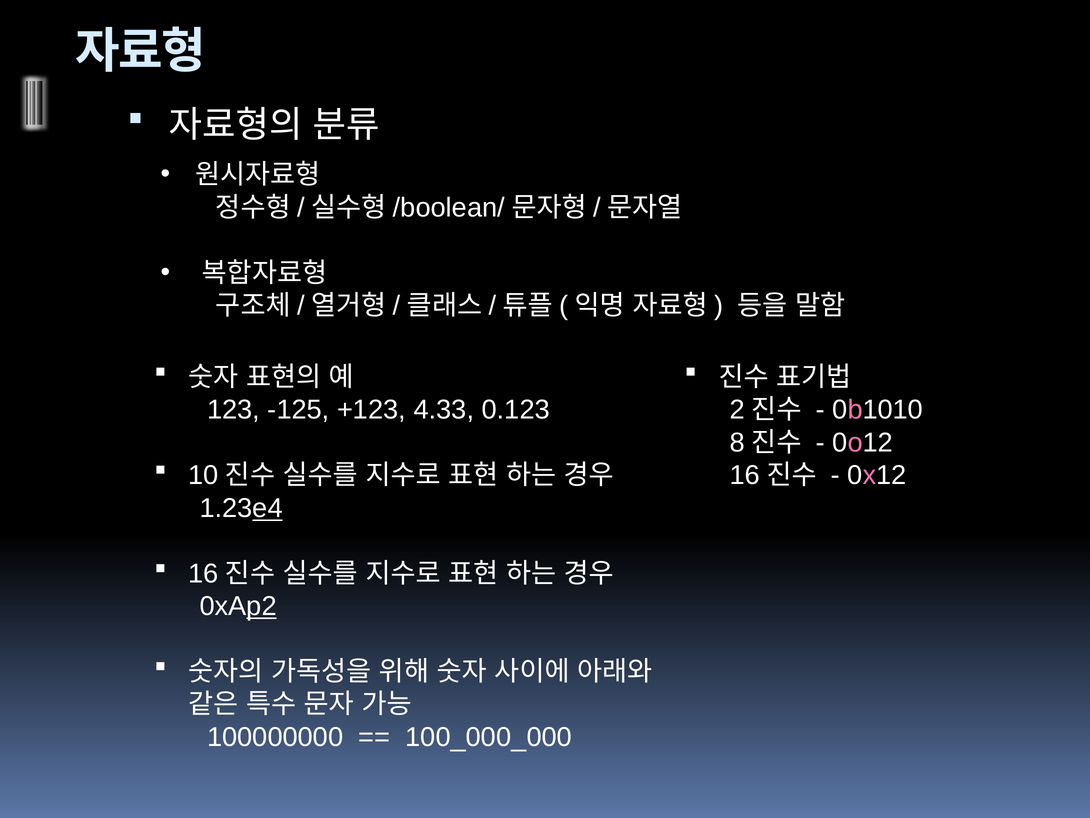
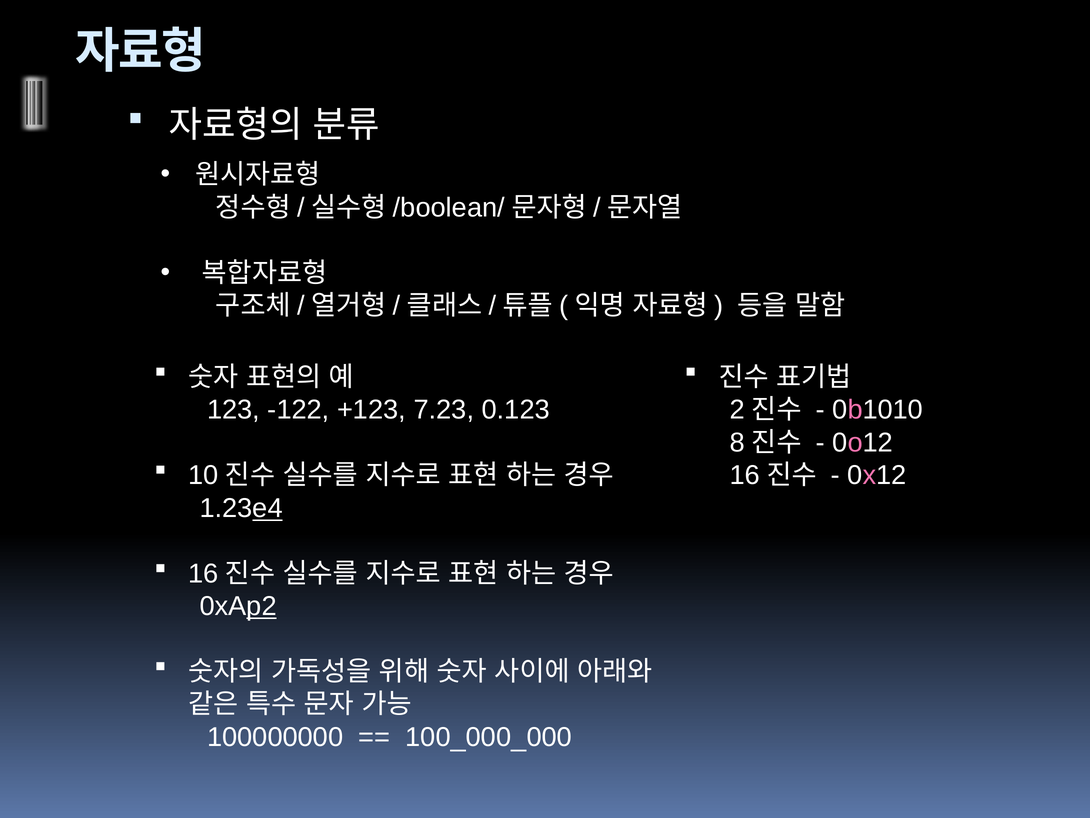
-125: -125 -> -122 (299, 410)
4.33: 4.33 -> 7.23 (444, 410)
